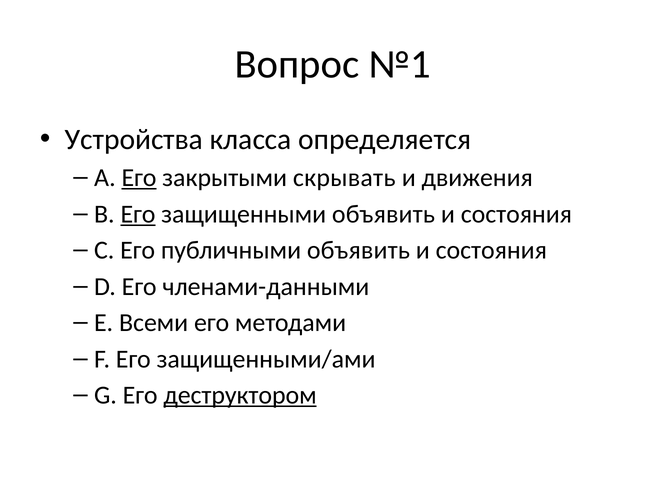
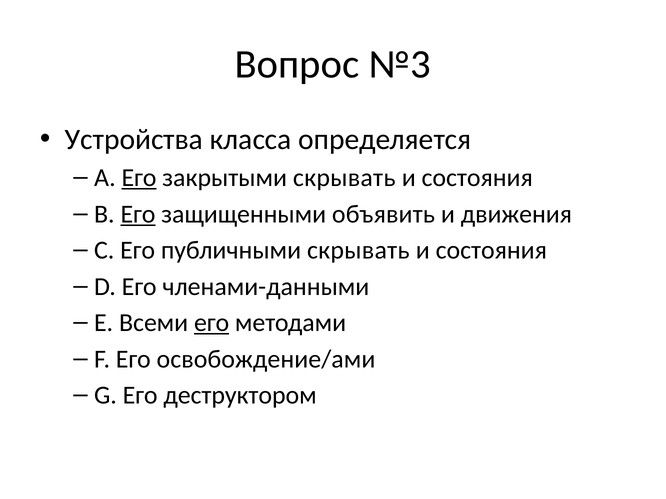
№1: №1 -> №3 (400, 64)
движения: движения -> состояния (477, 178)
состояния: состояния -> движения (516, 214)
публичными объявить: объявить -> скрывать (358, 251)
его underline: none -> present (212, 323)
защищенными/ами: защищенными/ами -> освобождение/ами (266, 359)
деструктором underline: present -> none (240, 396)
